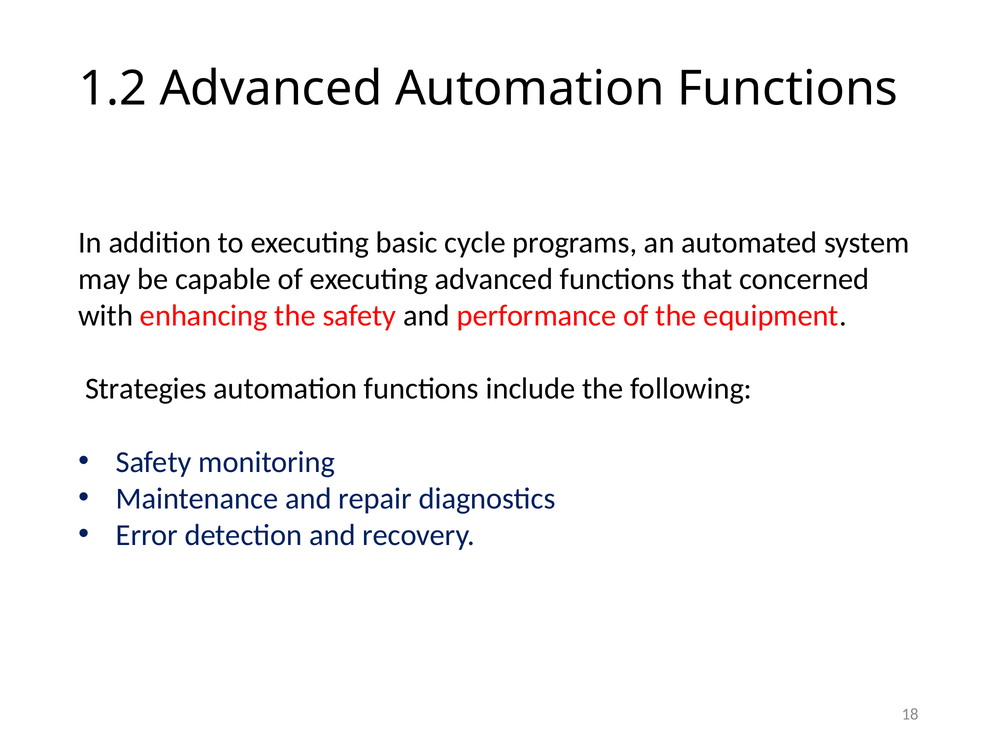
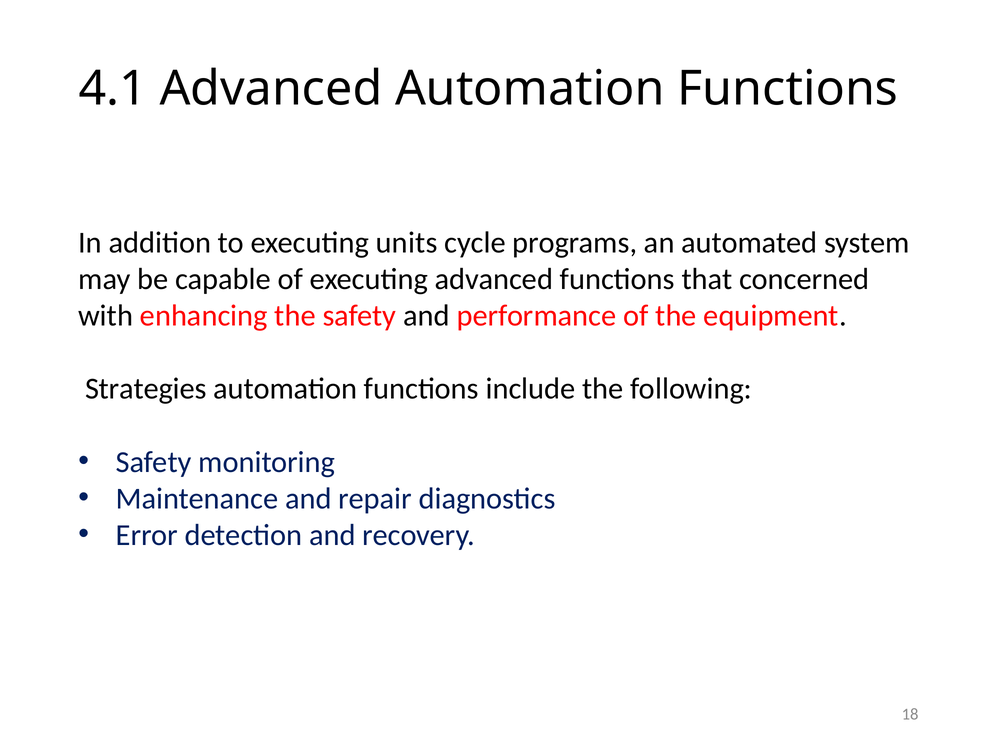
1.2: 1.2 -> 4.1 (113, 89)
basic: basic -> units (407, 243)
